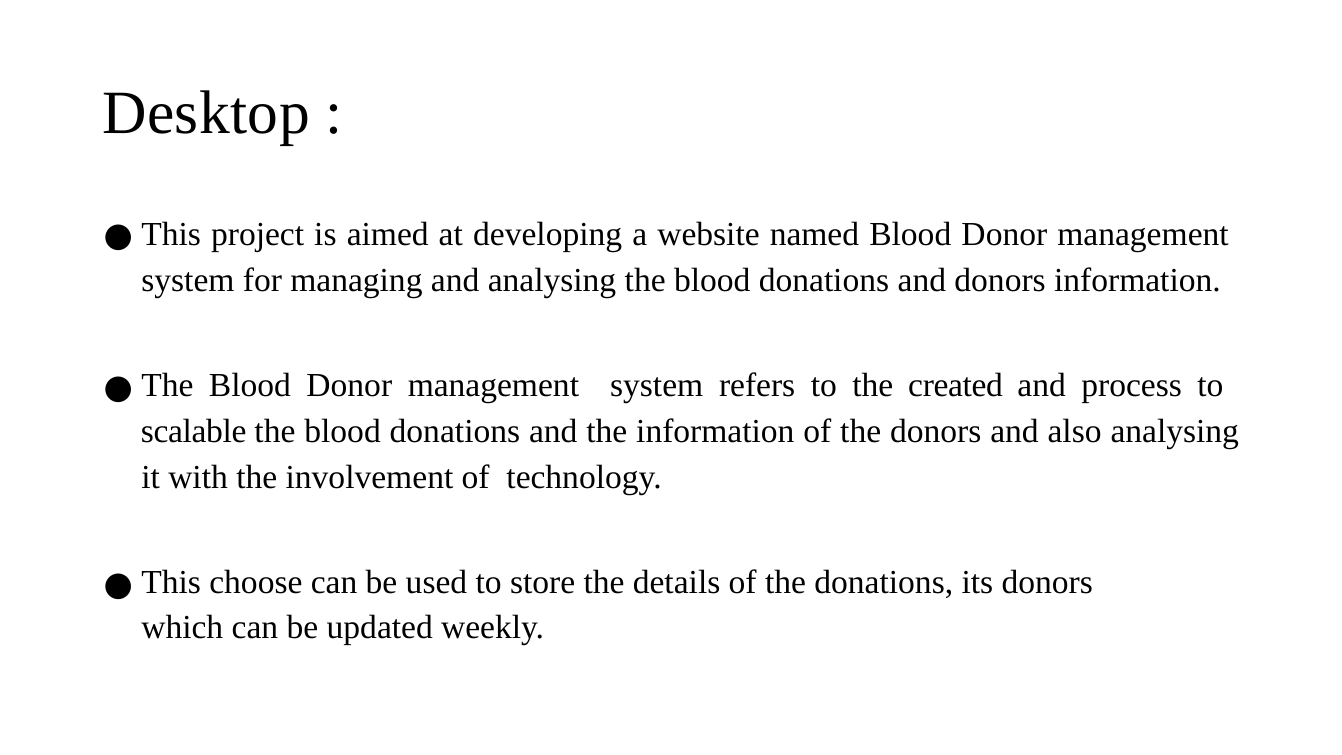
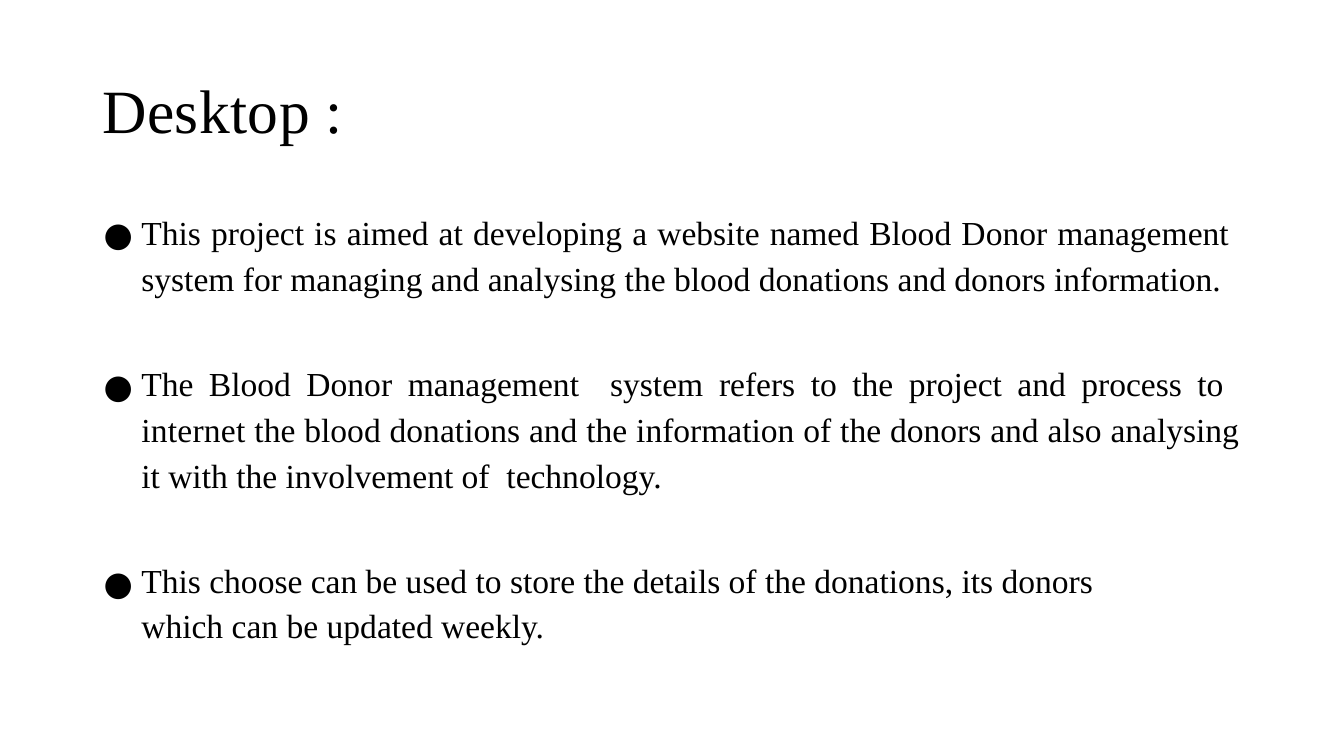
the created: created -> project (955, 386)
scalable: scalable -> internet (193, 432)
